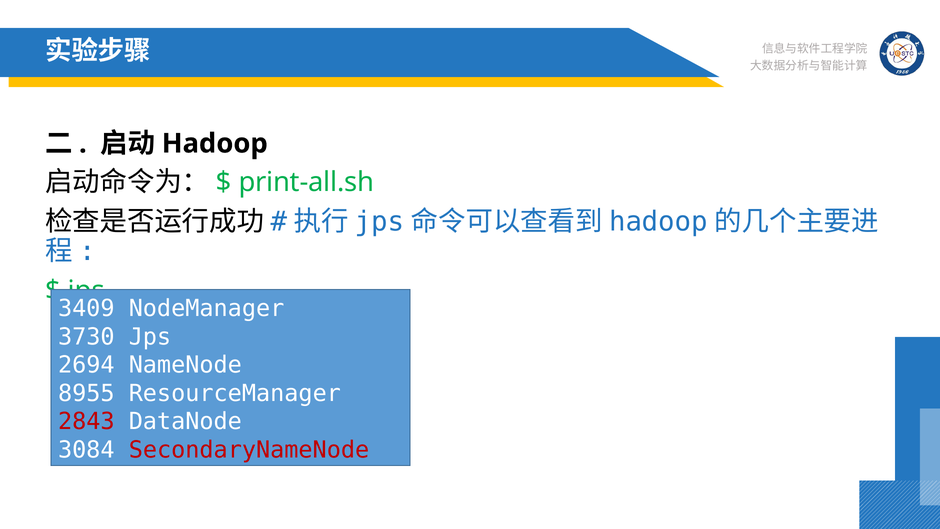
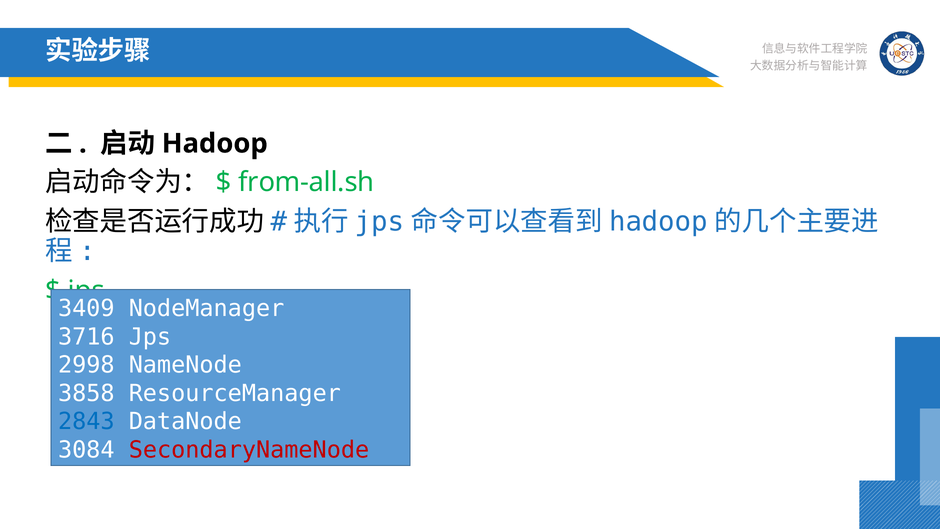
print-all.sh: print-all.sh -> from-all.sh (306, 182)
3730: 3730 -> 3716 (86, 337)
2694: 2694 -> 2998 (86, 365)
8955: 8955 -> 3858 (86, 393)
2843 colour: red -> blue (86, 421)
